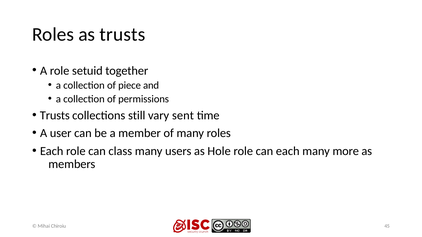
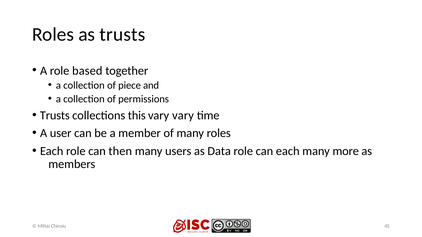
setuid: setuid -> based (87, 71)
still: still -> this (137, 116)
vary sent: sent -> vary (183, 116)
class: class -> then (120, 151)
Hole: Hole -> Data (219, 151)
